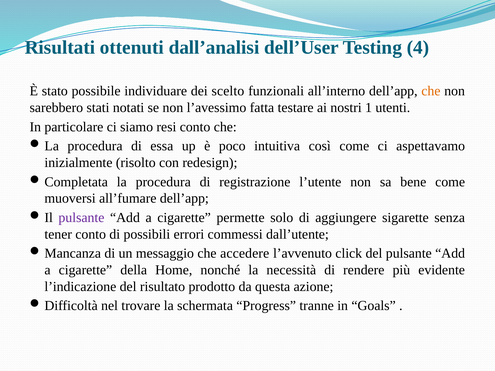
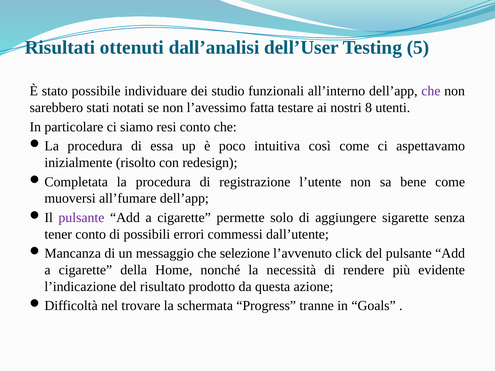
4: 4 -> 5 (418, 48)
scelto: scelto -> studio (228, 91)
che colour: orange -> purple (431, 91)
1: 1 -> 8 (369, 108)
accedere: accedere -> selezione (245, 254)
